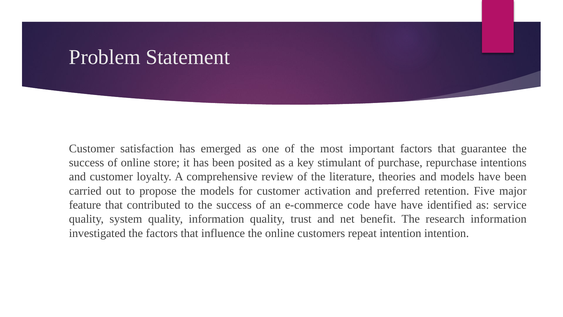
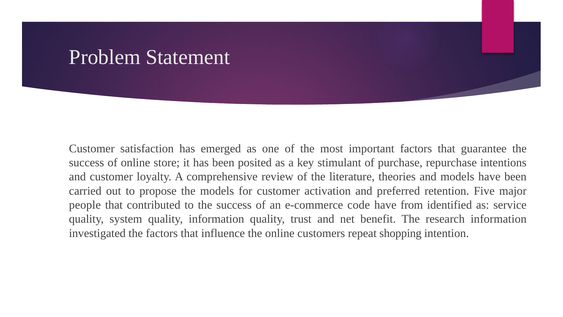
feature: feature -> people (85, 205)
have have: have -> from (412, 205)
repeat intention: intention -> shopping (401, 233)
